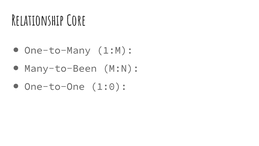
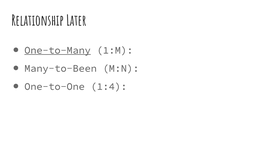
Core: Core -> Later (76, 21)
One-to-Many underline: none -> present (58, 50)
1:0: 1:0 -> 1:4 (109, 86)
